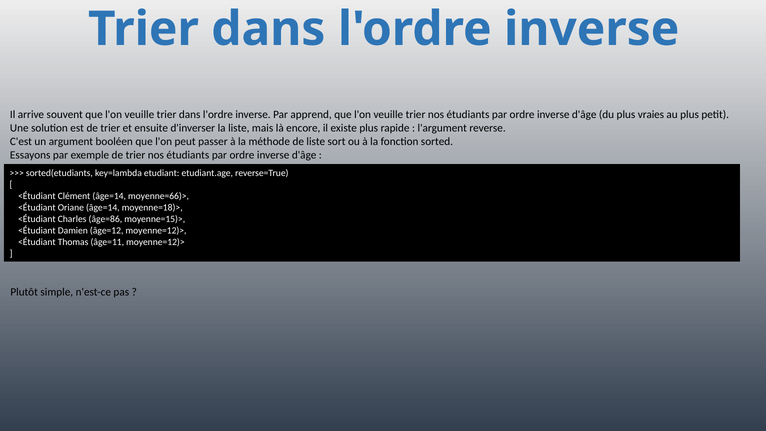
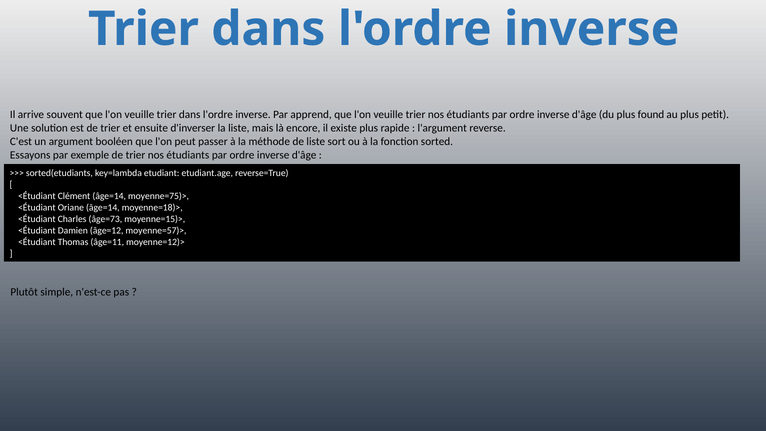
vraies: vraies -> found (651, 115)
moyenne=66)>: moyenne=66)> -> moyenne=75)> (159, 196)
âge=86: âge=86 -> âge=73 (105, 219)
âge=12 moyenne=12)>: moyenne=12)> -> moyenne=57)> (156, 231)
